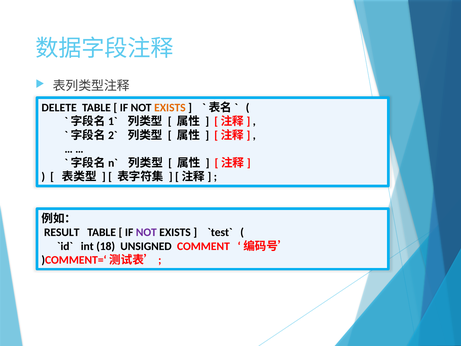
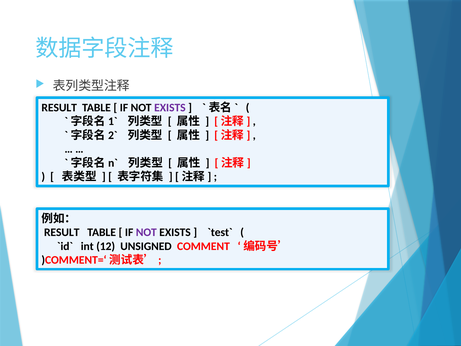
DELETE: DELETE -> RESULT (59, 107)
EXISTS colour: orange -> purple (170, 107)
18: 18 -> 12 (106, 246)
